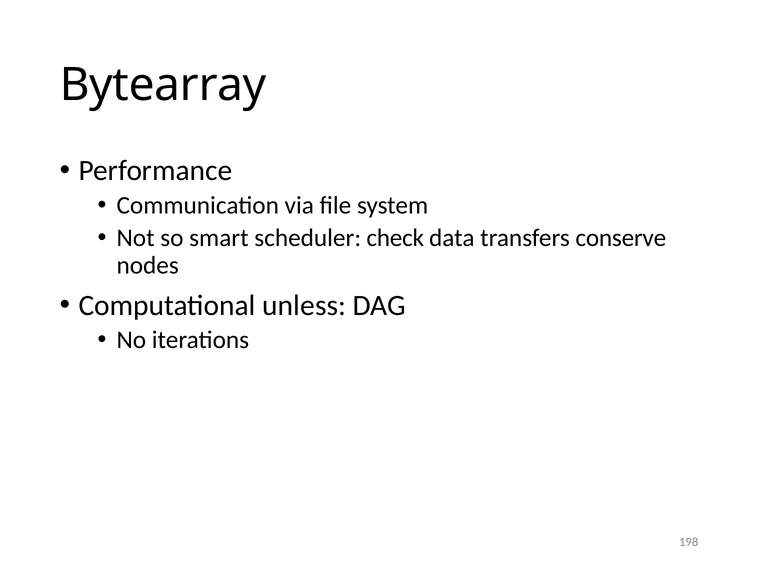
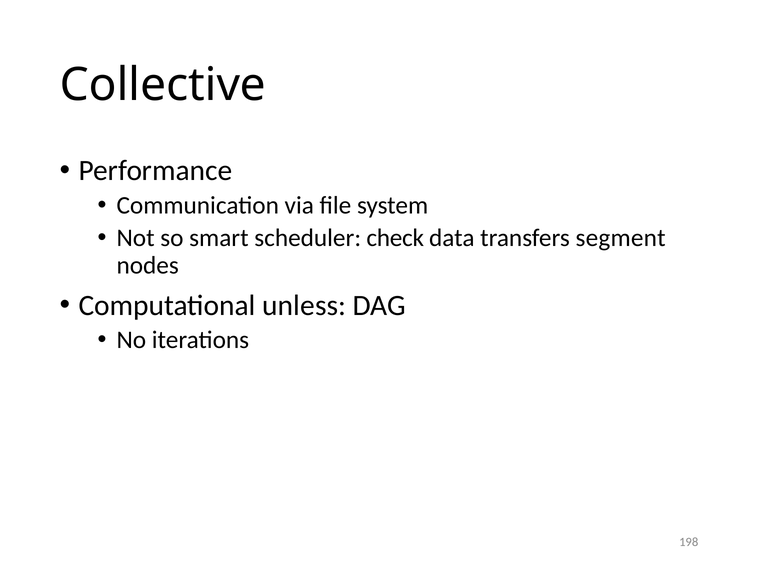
Bytearray: Bytearray -> Collective (163, 85)
conserve: conserve -> segment (621, 238)
